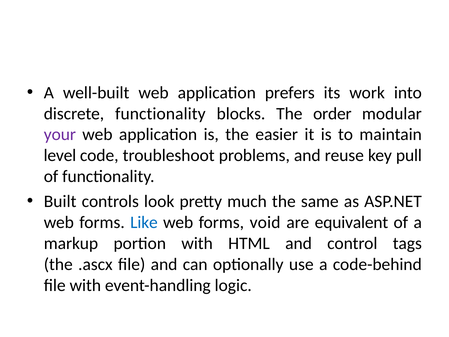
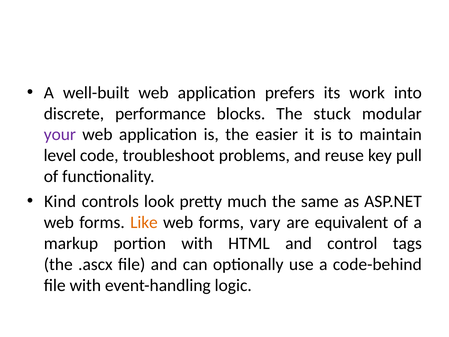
discrete functionality: functionality -> performance (160, 113)
order: order -> stuck (332, 113)
Built: Built -> Kind (60, 201)
Like colour: blue -> orange (144, 222)
void: void -> vary (265, 222)
